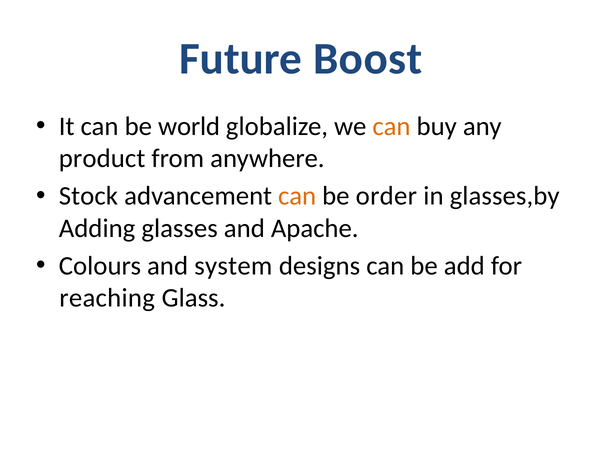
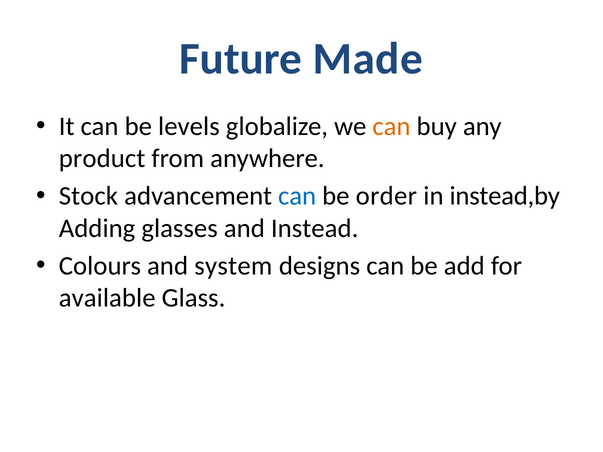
Boost: Boost -> Made (368, 59)
world: world -> levels (189, 126)
can colour: orange -> blue (297, 196)
glasses,by: glasses,by -> instead,by (505, 196)
Apache: Apache -> Instead (315, 228)
reaching: reaching -> available (107, 298)
